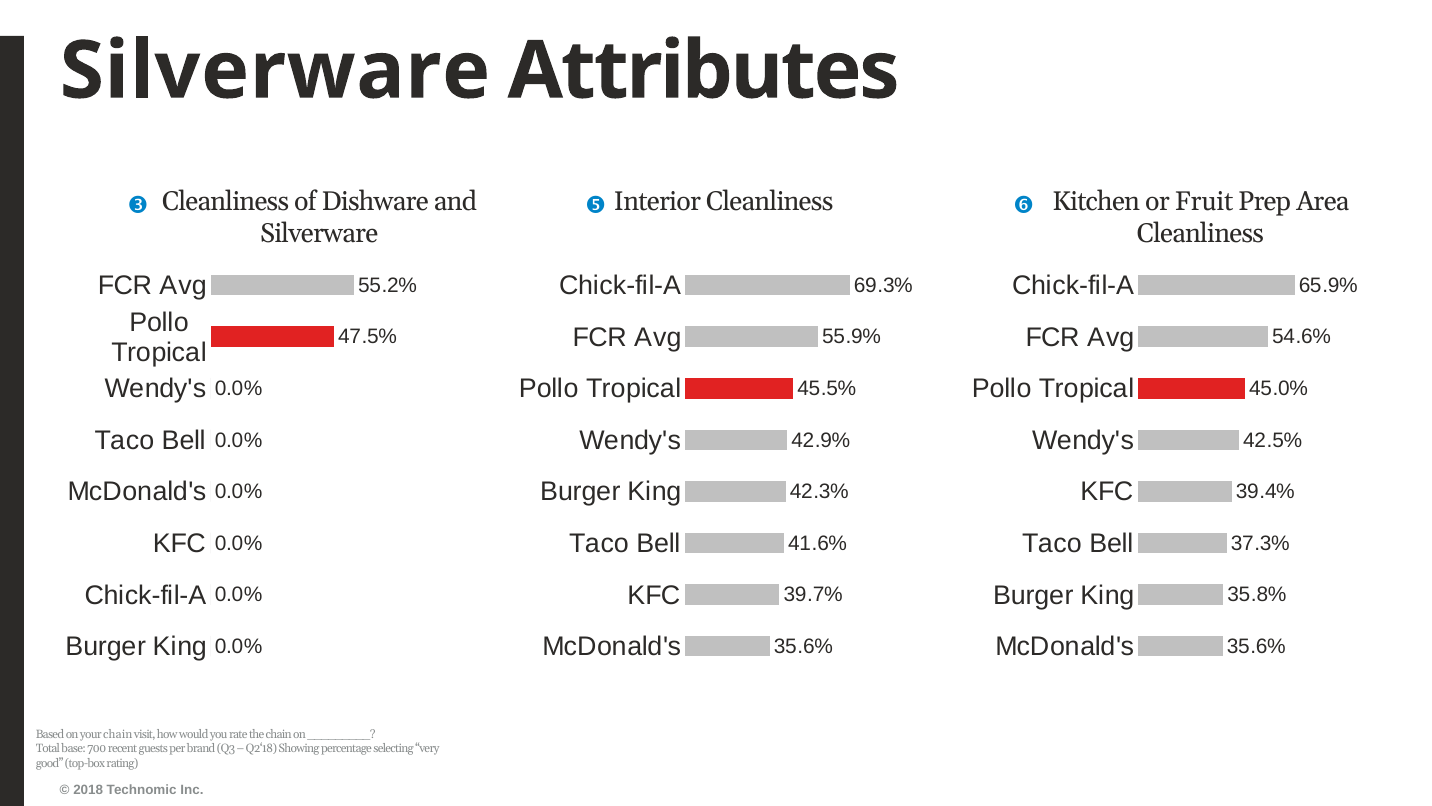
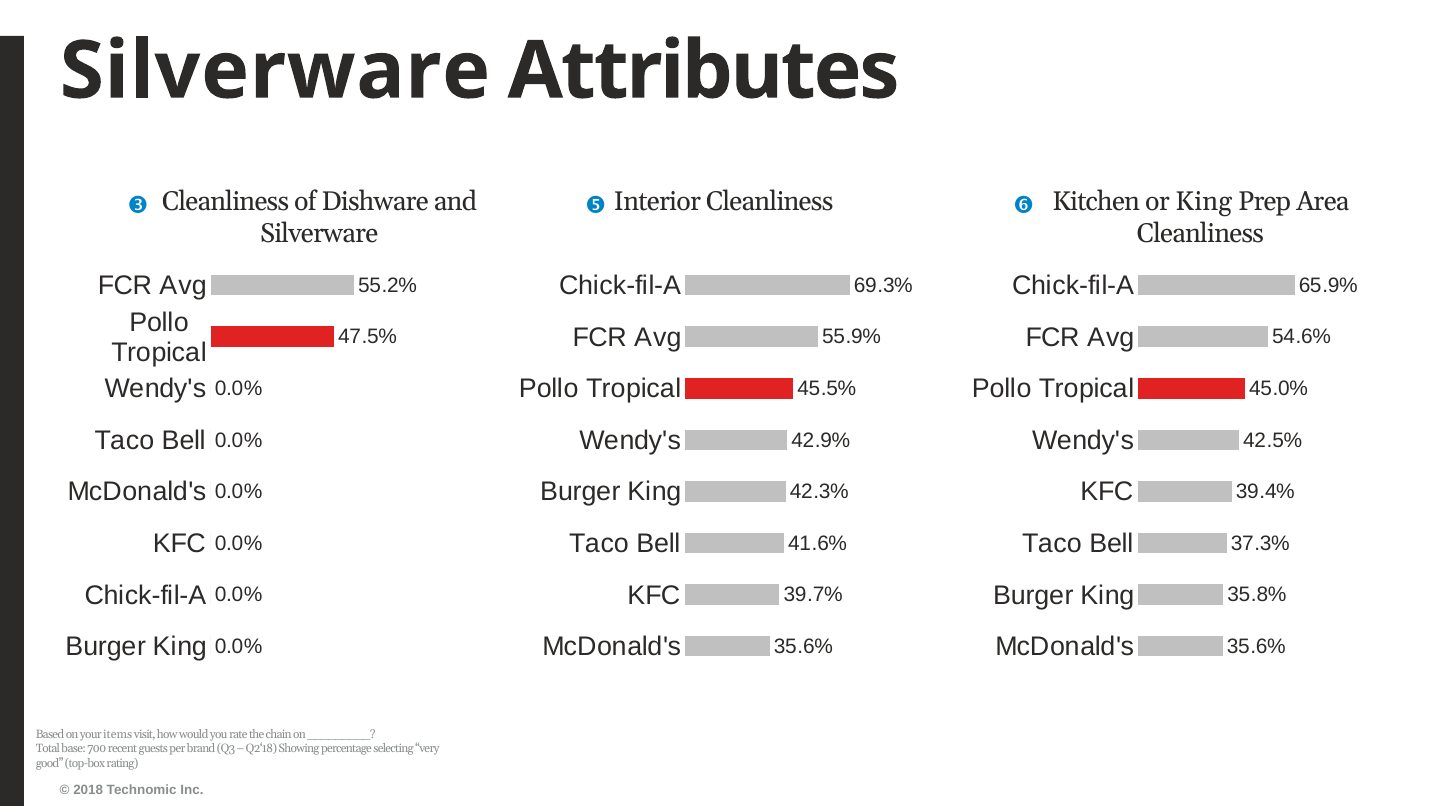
or Fruit: Fruit -> King (1204, 202)
your chain: chain -> items (118, 734)
